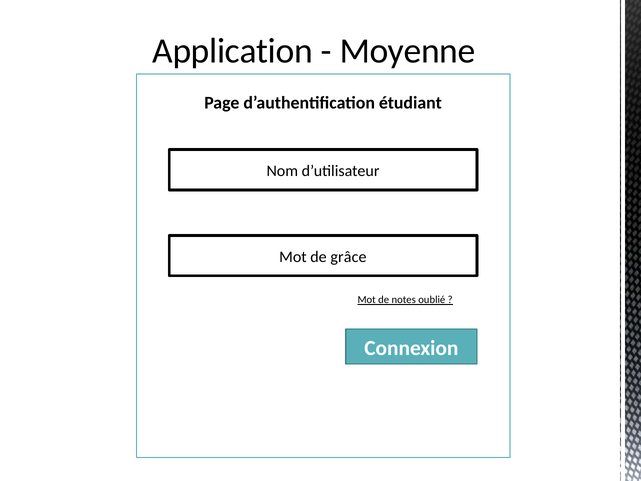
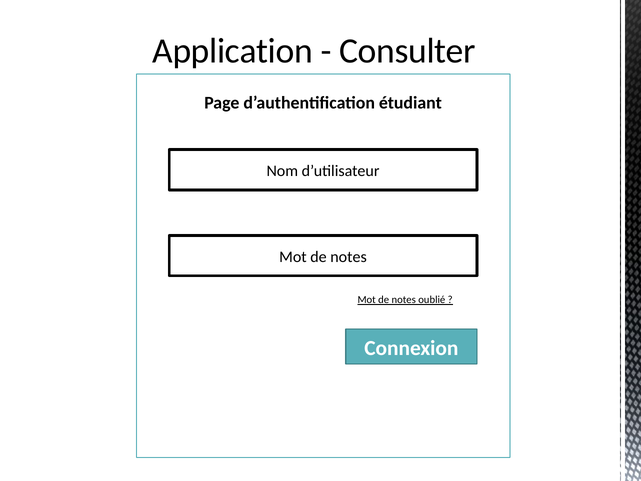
Moyenne: Moyenne -> Consulter (407, 51)
grâce: grâce -> notes (349, 257)
